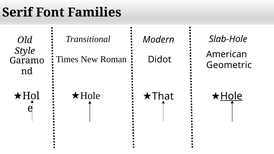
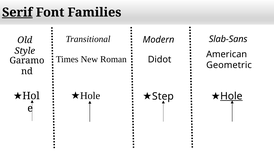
Serif underline: none -> present (17, 12)
Slab-Hole: Slab-Hole -> Slab-Sans (228, 39)
That: That -> Step (163, 96)
